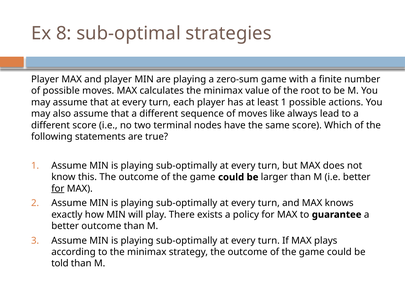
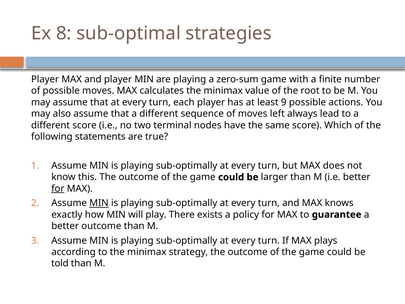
least 1: 1 -> 9 (284, 102)
like: like -> left (277, 114)
MIN underline: none -> present (99, 203)
